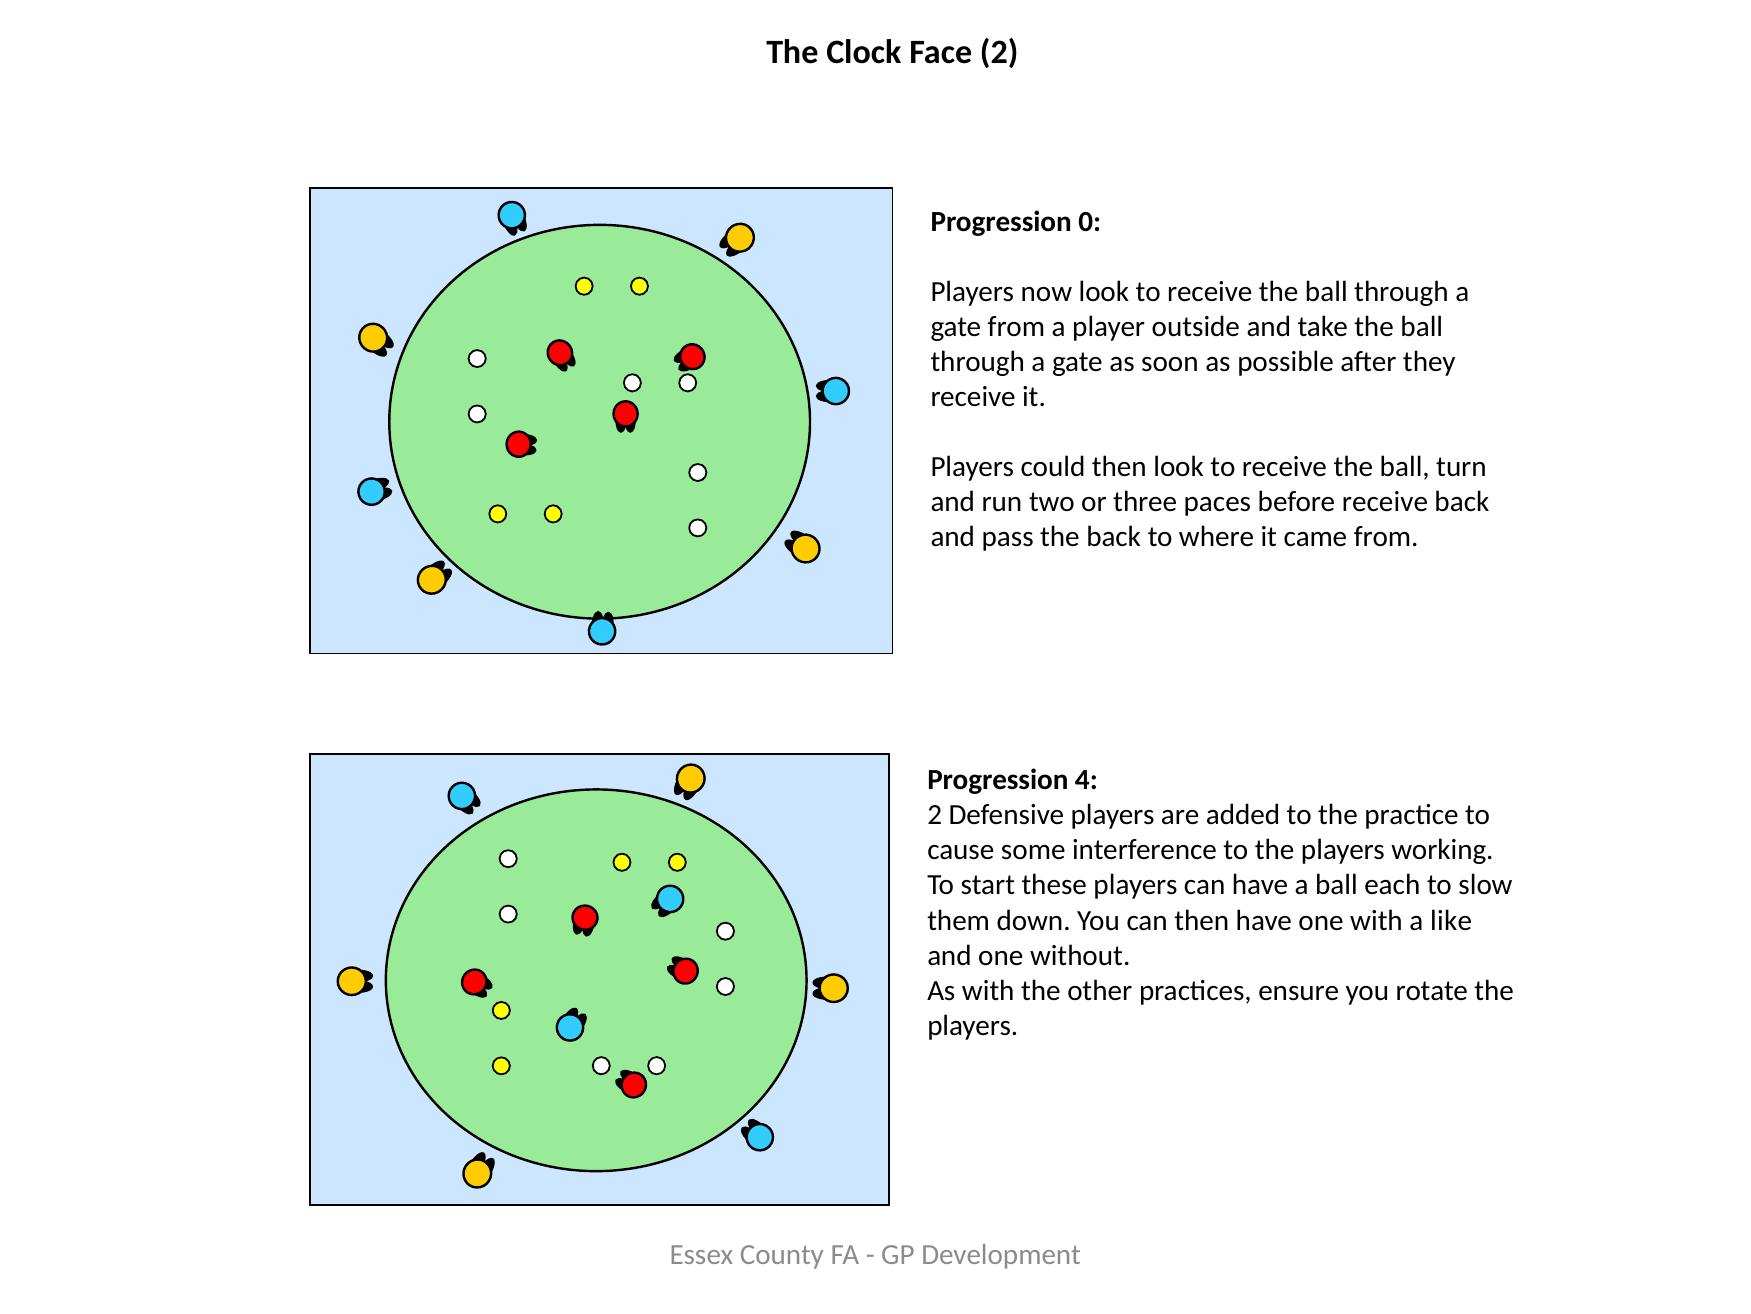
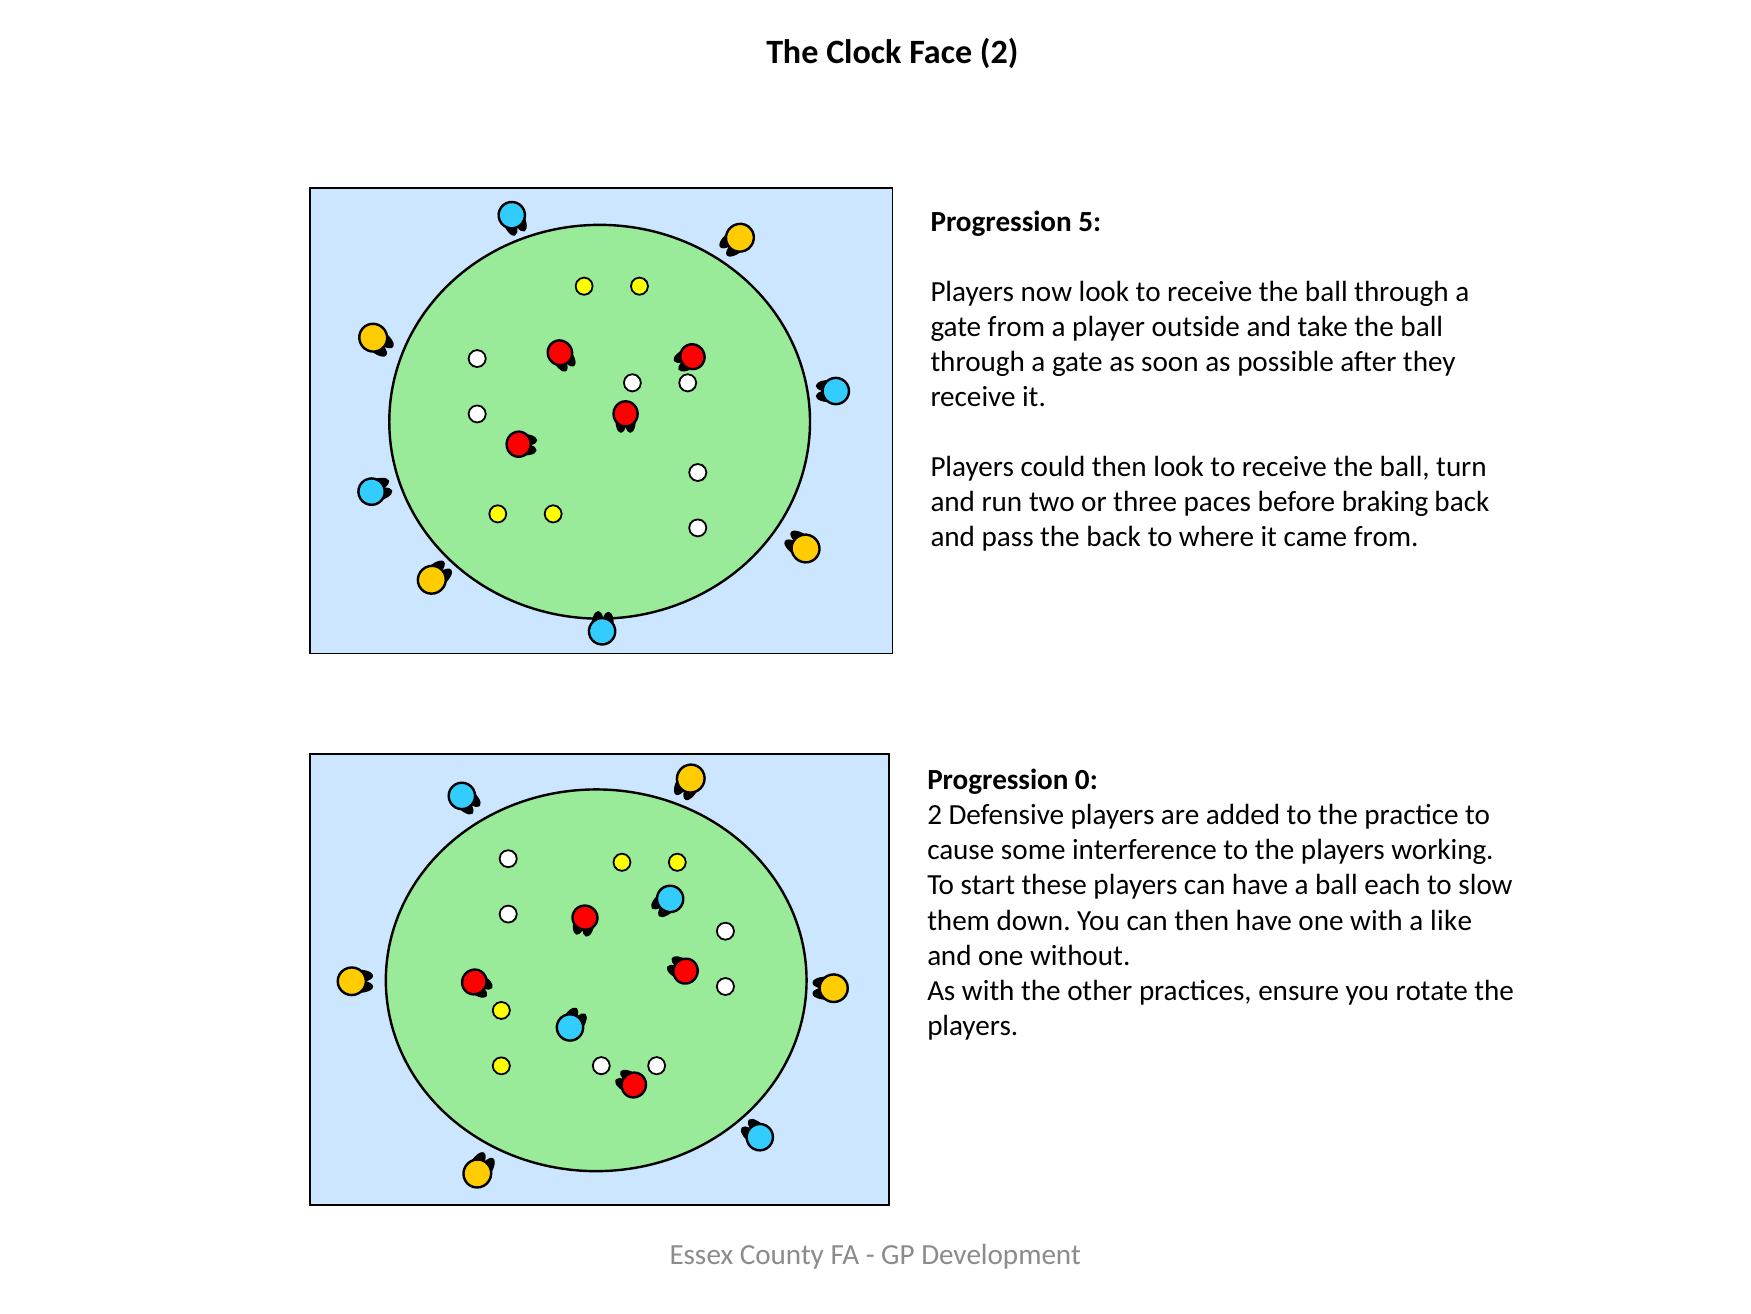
0: 0 -> 5 (1090, 221)
before receive: receive -> braking (1385, 501)
4: 4 -> 0 (1086, 780)
